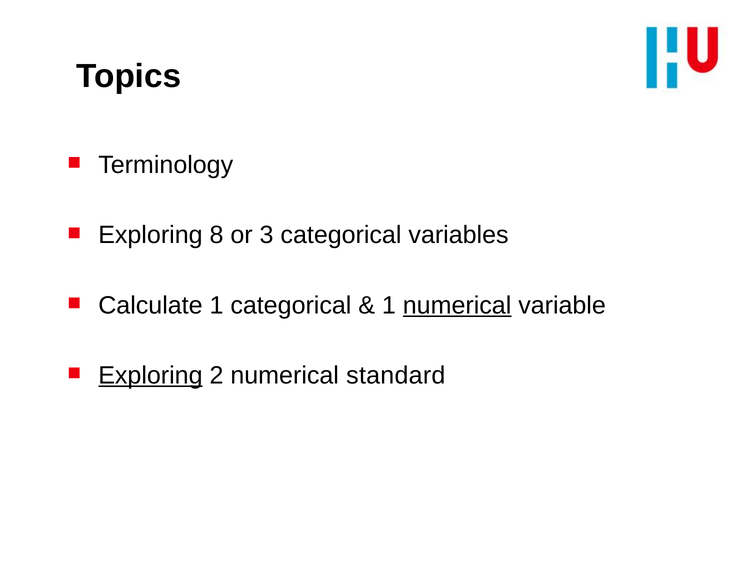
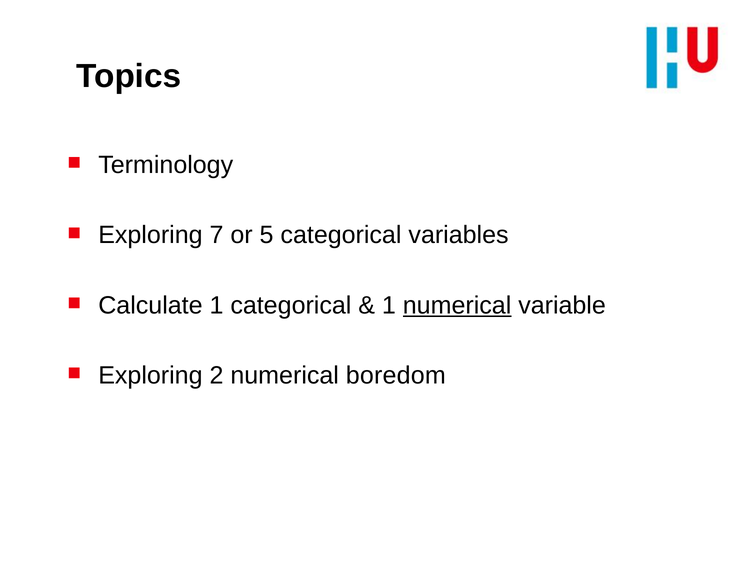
8: 8 -> 7 (217, 235)
3: 3 -> 5 (267, 235)
Exploring underline: present -> none (150, 375)
standard: standard -> boredom (396, 375)
